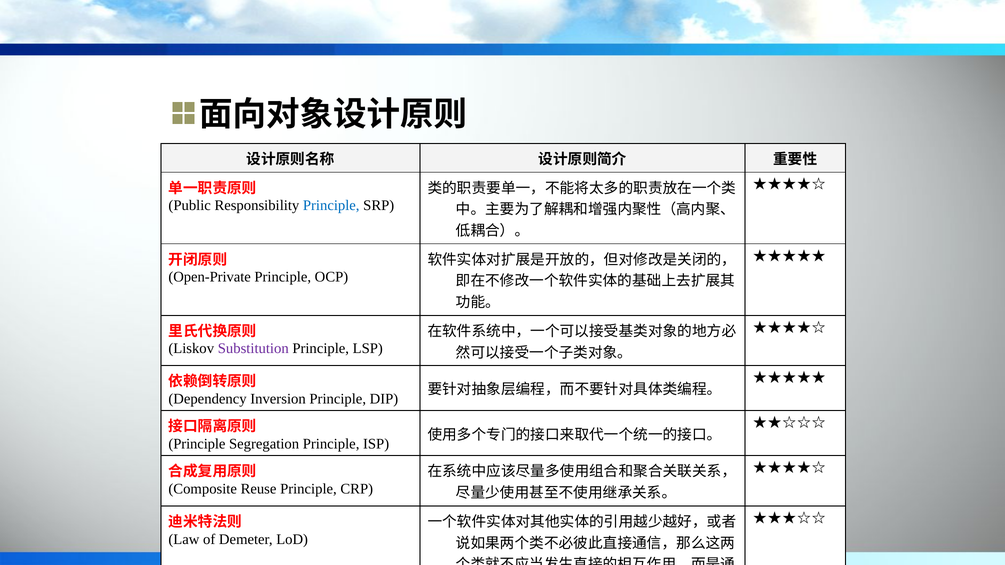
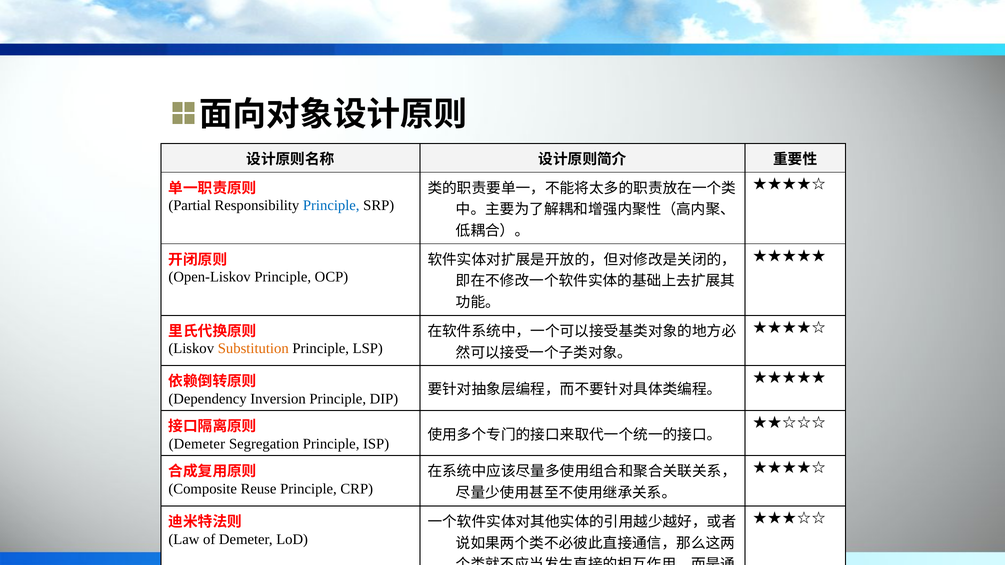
Public: Public -> Partial (190, 206)
Open-Private: Open-Private -> Open-Liskov (210, 277)
Substitution colour: purple -> orange (253, 349)
Principle: Principle -> Demeter (197, 444)
